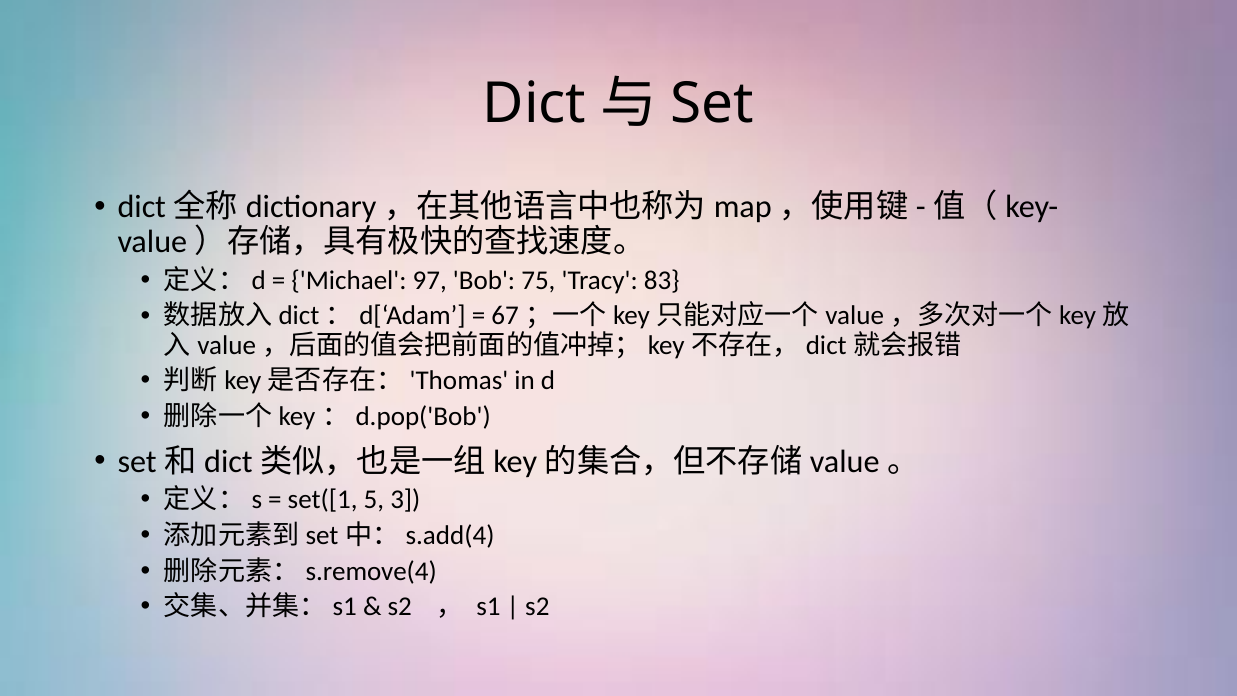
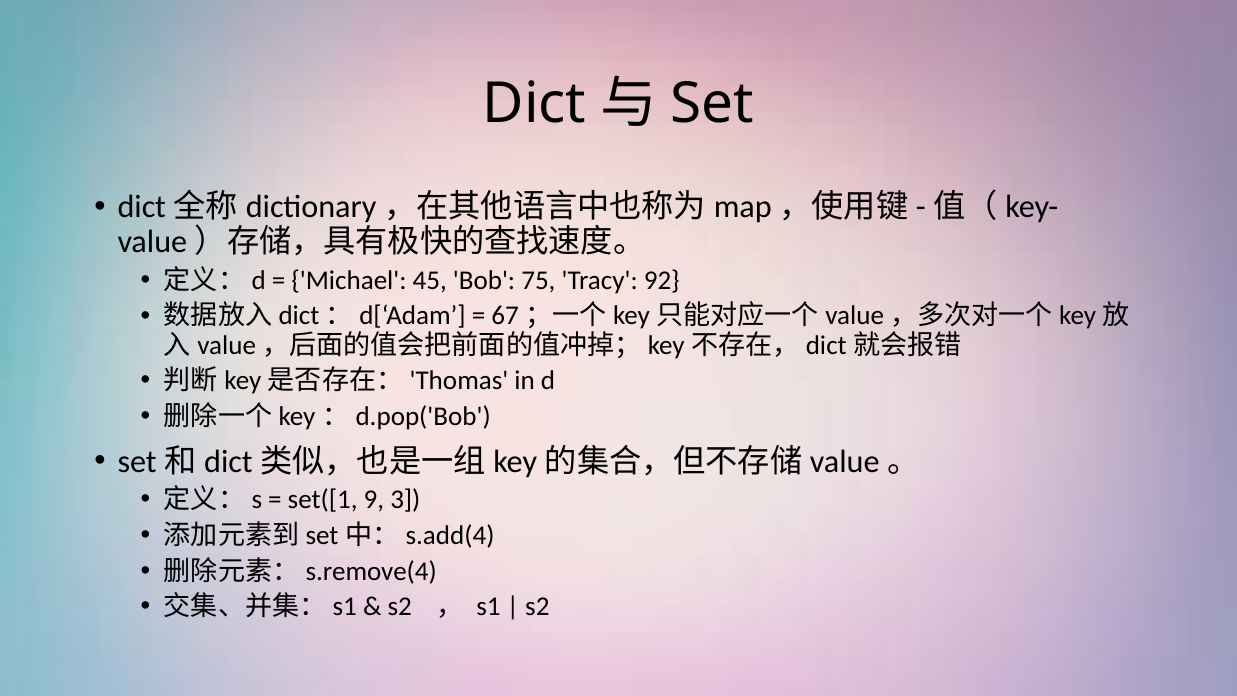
97: 97 -> 45 (430, 280)
83: 83 -> 92 (662, 280)
5: 5 -> 9 (374, 500)
